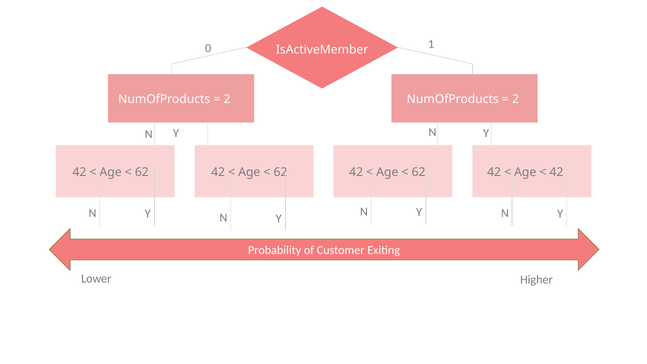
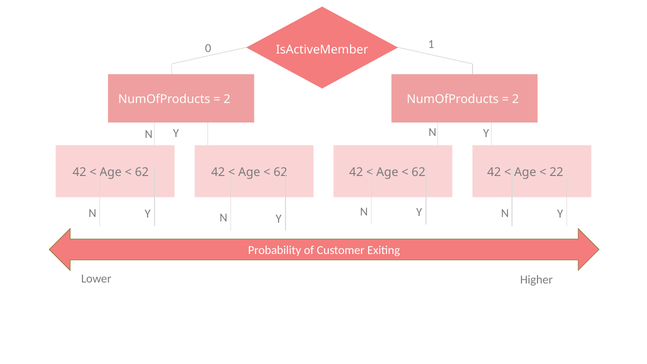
42: 42 -> 22 (556, 172)
